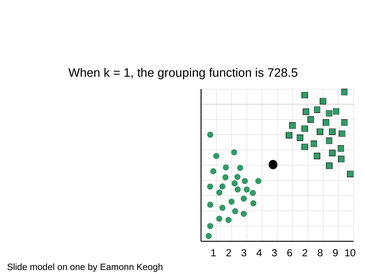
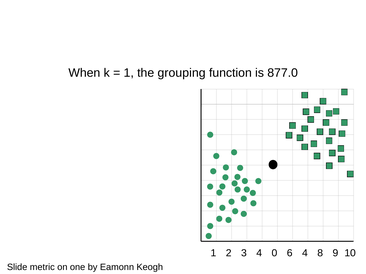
728.5: 728.5 -> 877.0 (283, 73)
4 3: 3 -> 0 (274, 253)
6 2: 2 -> 4 (305, 253)
model: model -> metric (42, 268)
